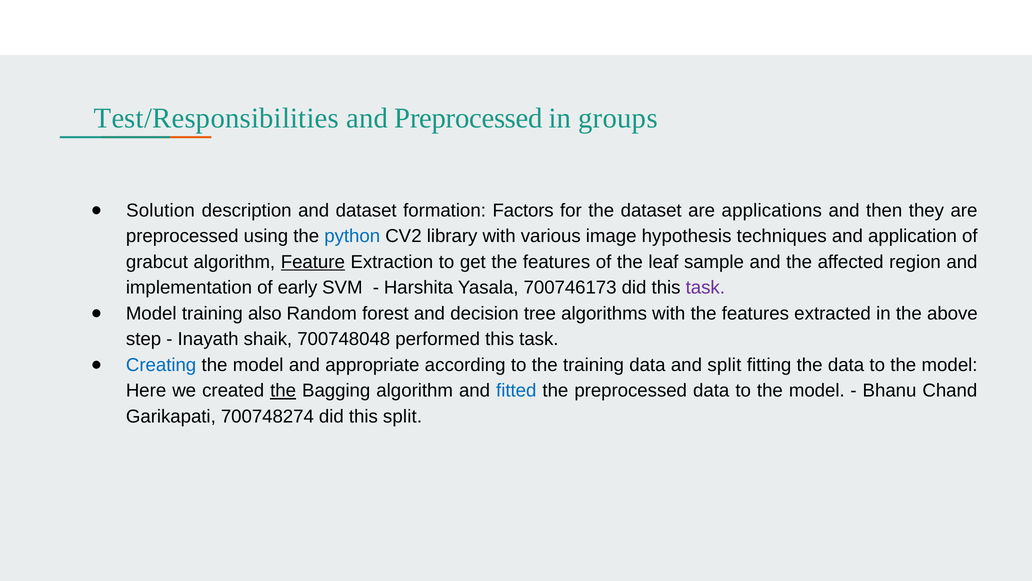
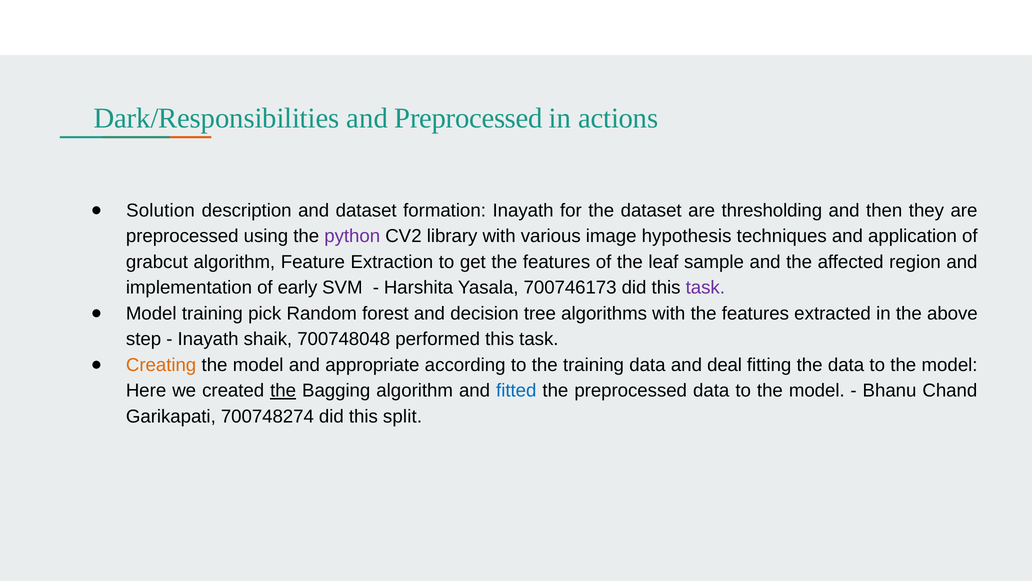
Test/Responsibilities: Test/Responsibilities -> Dark/Responsibilities (217, 118)
groups: groups -> actions (618, 118)
formation Factors: Factors -> Inayath (523, 210)
applications: applications -> thresholding (772, 210)
python colour: blue -> purple (352, 236)
Feature underline: present -> none (313, 262)
also: also -> pick (265, 313)
Creating colour: blue -> orange (161, 365)
and split: split -> deal (725, 365)
